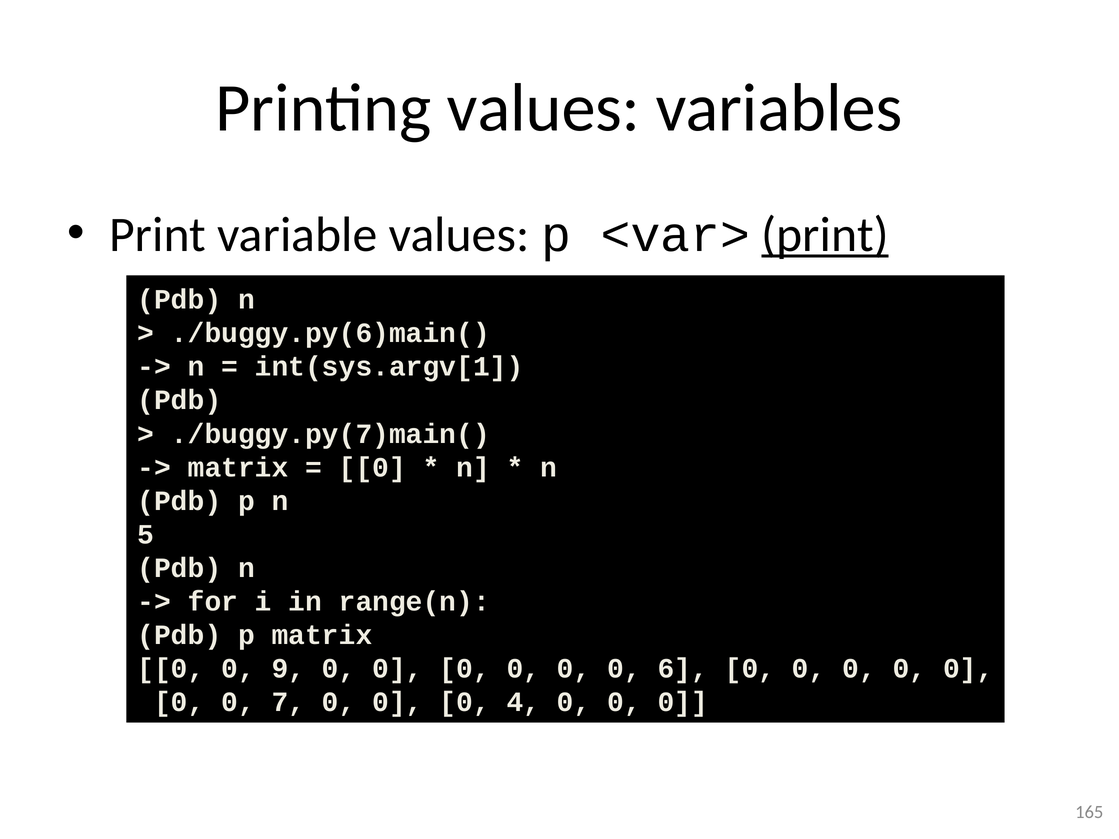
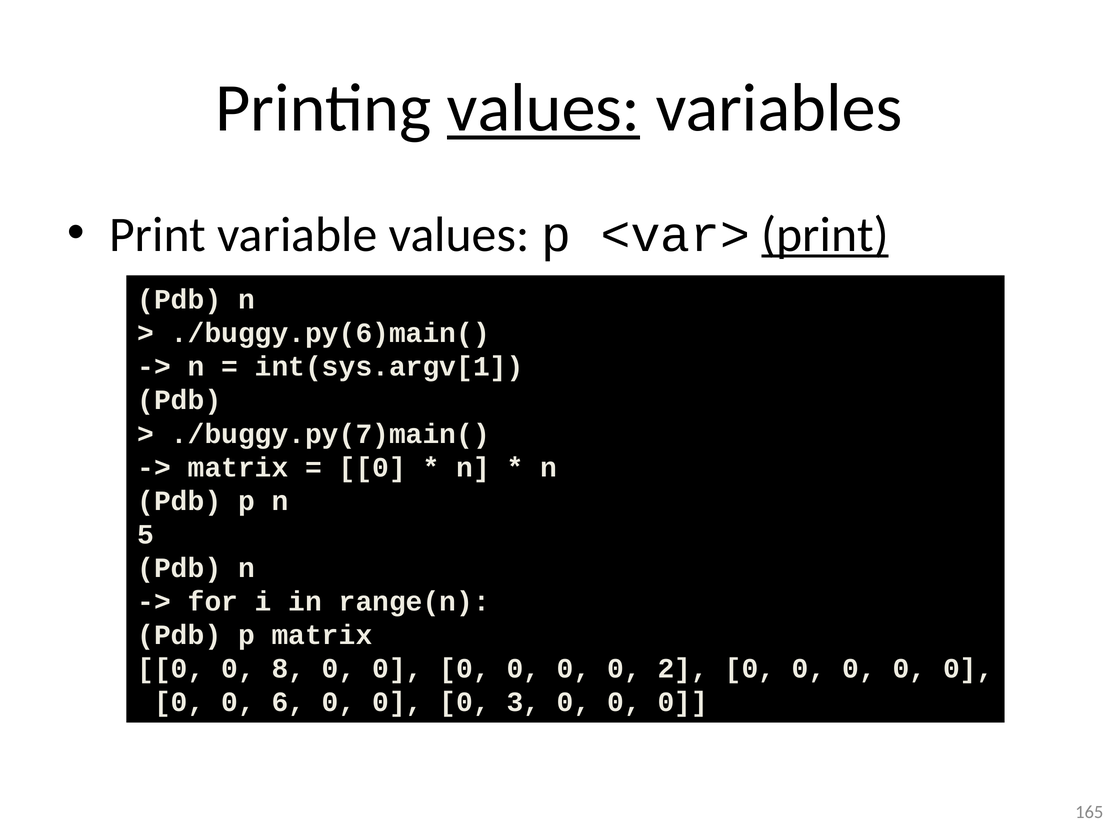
values underline: none -> present (544, 108)
9: 9 -> 8 (288, 669)
6: 6 -> 2 (683, 669)
7: 7 -> 6 (288, 702)
4: 4 -> 3 (523, 702)
